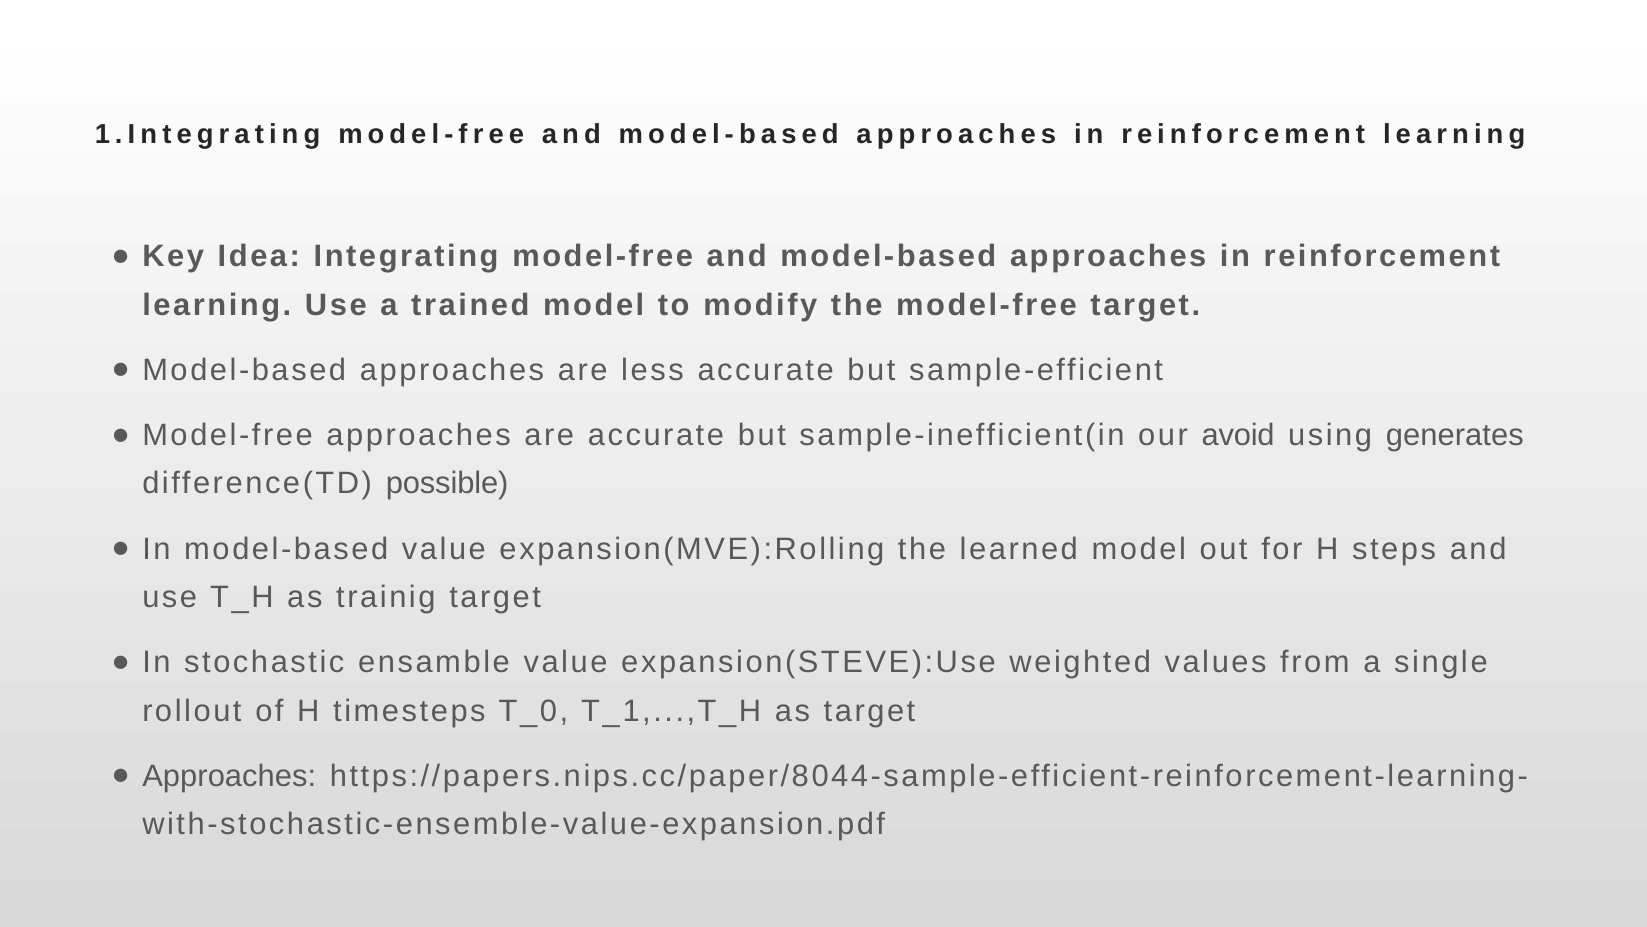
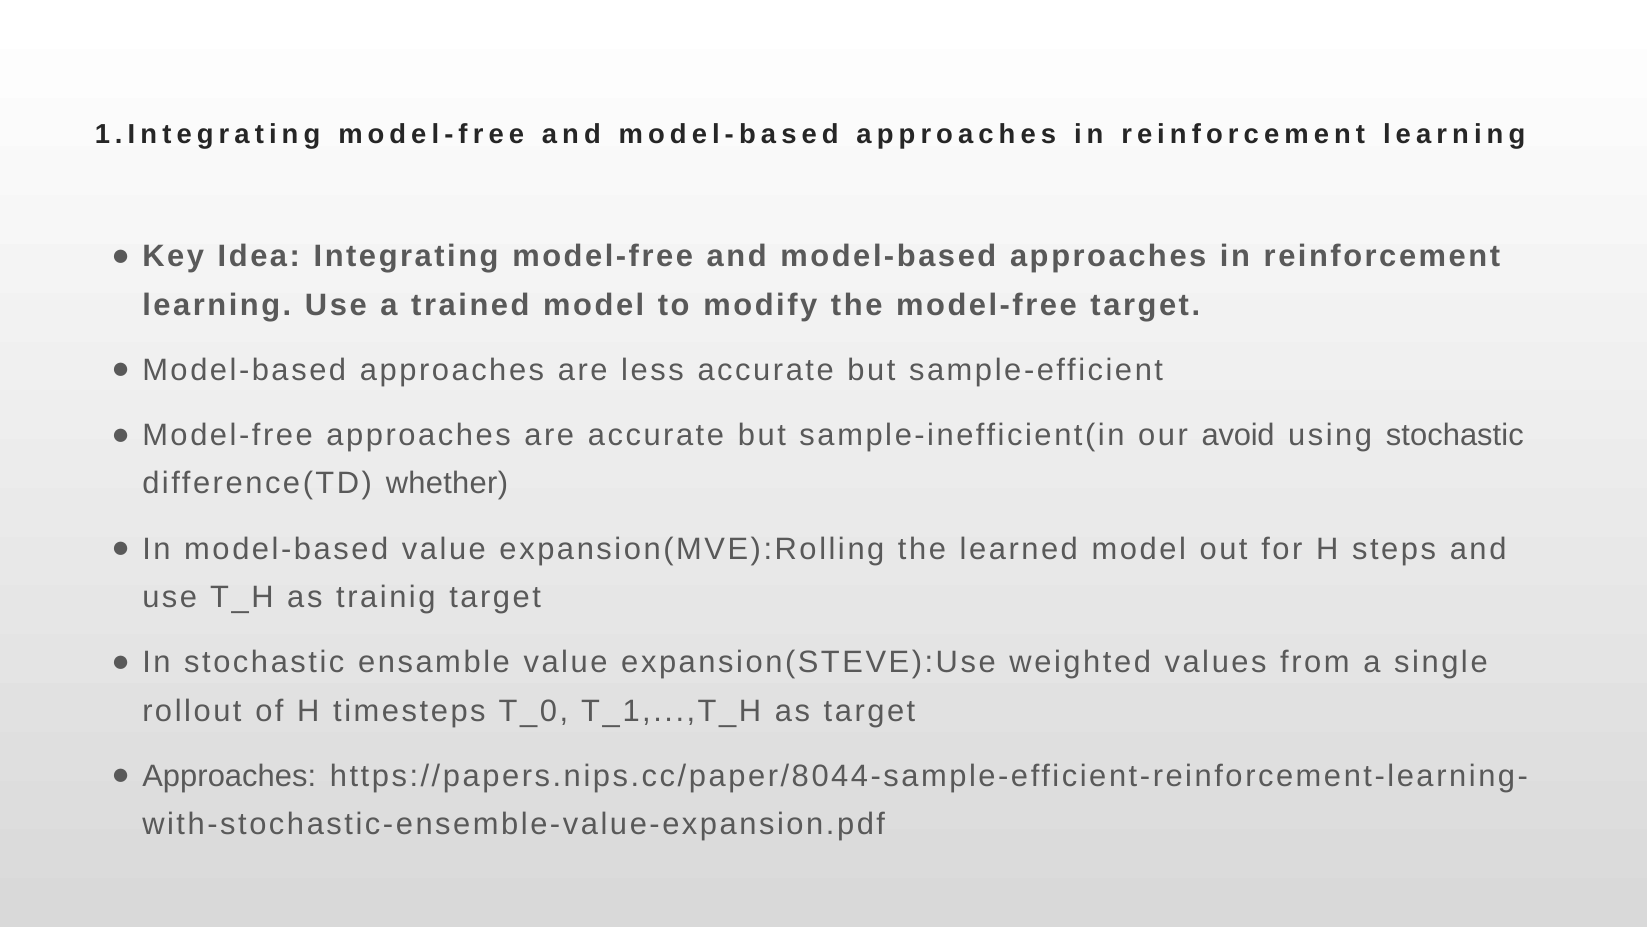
using generates: generates -> stochastic (1455, 435)
possible: possible -> whether (447, 483)
